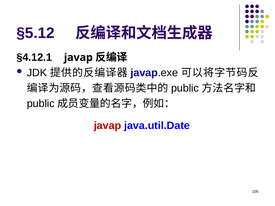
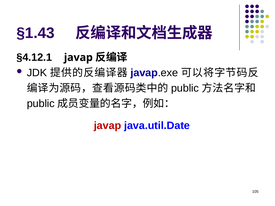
§5.12: §5.12 -> §1.43 (36, 33)
